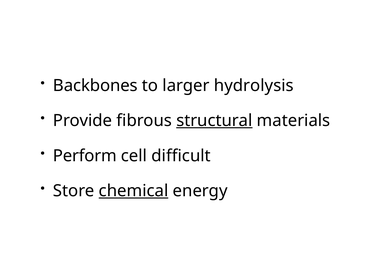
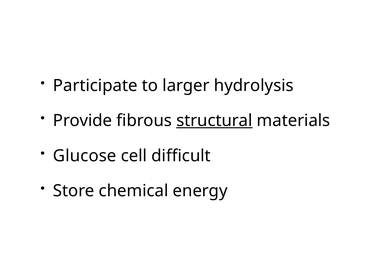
Backbones: Backbones -> Participate (95, 85)
Perform: Perform -> Glucose (85, 156)
chemical underline: present -> none (134, 191)
